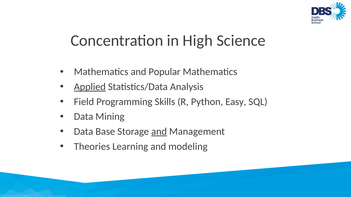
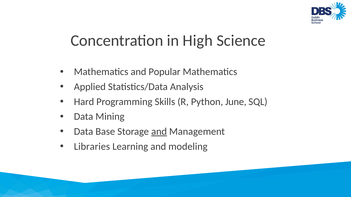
Applied underline: present -> none (90, 87)
Field: Field -> Hard (84, 102)
Easy: Easy -> June (236, 102)
Theories: Theories -> Libraries (92, 147)
